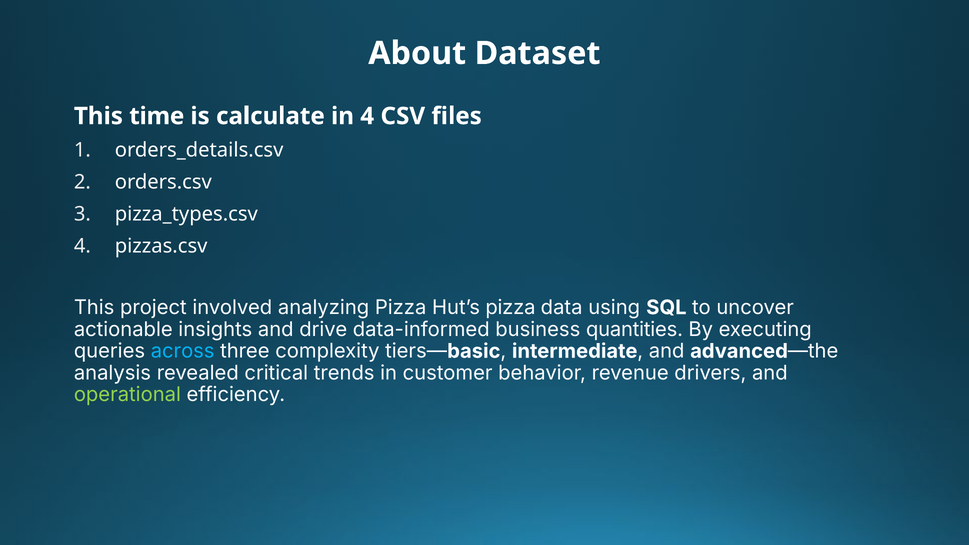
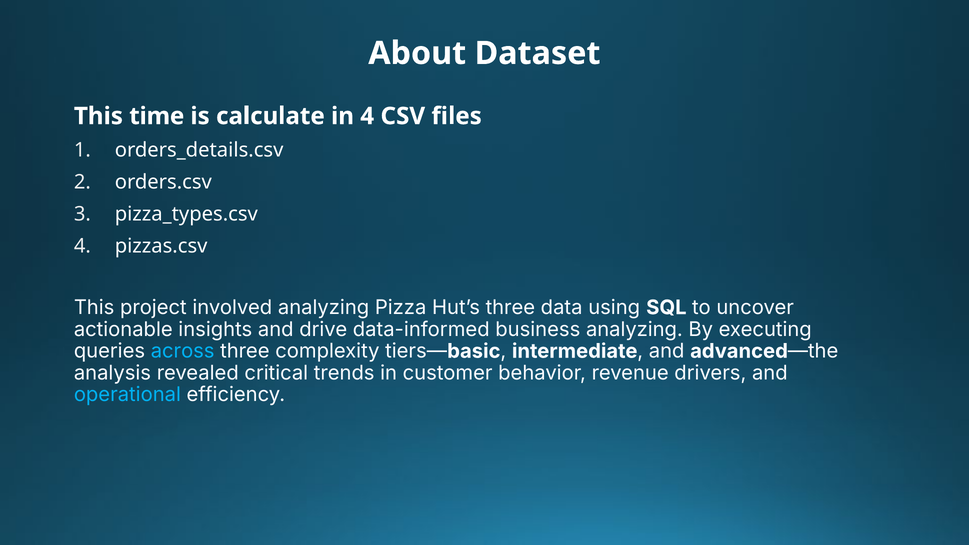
Hut’s pizza: pizza -> three (510, 308)
business quantities: quantities -> analyzing (634, 329)
operational colour: light green -> light blue (127, 395)
